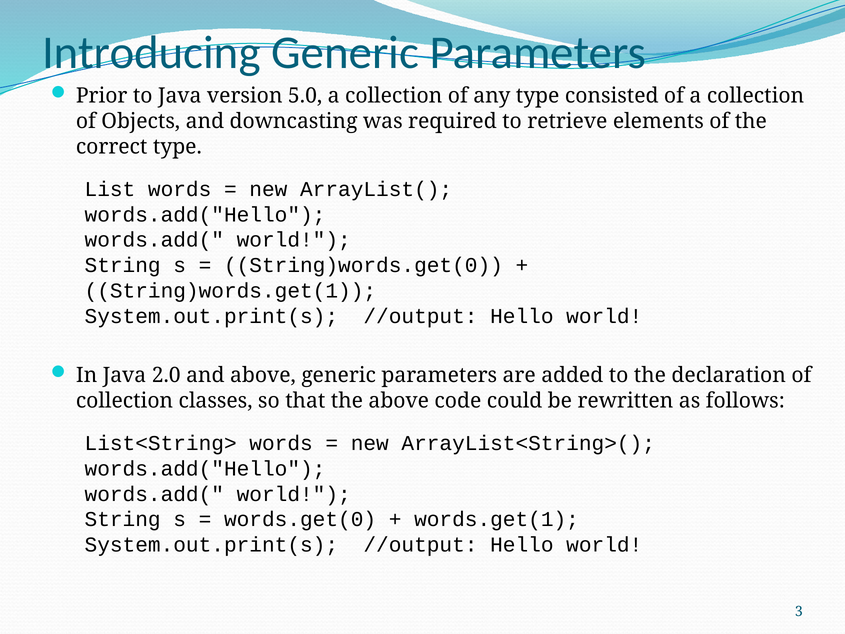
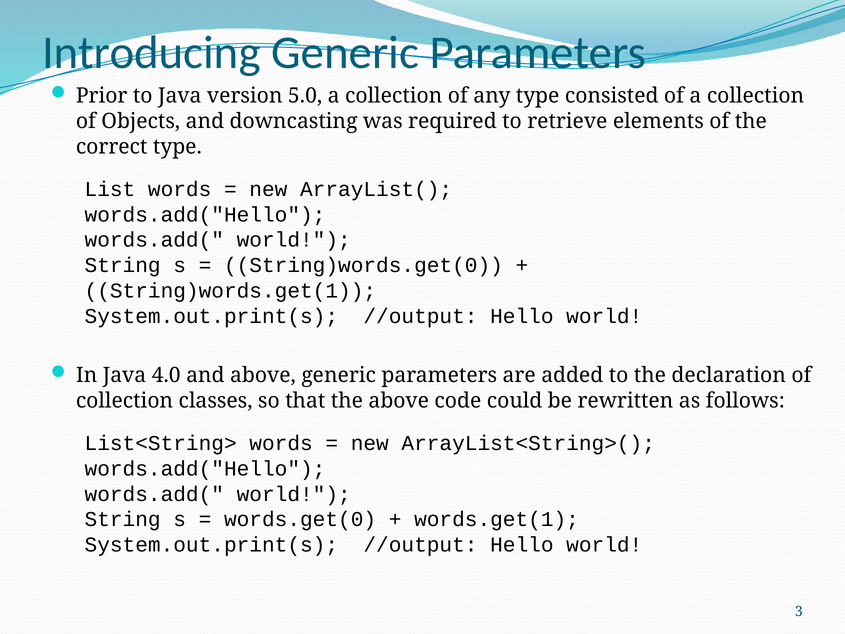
2.0: 2.0 -> 4.0 (166, 375)
